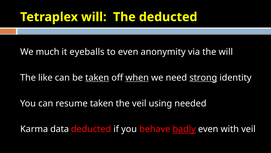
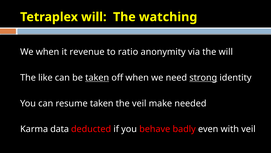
The deducted: deducted -> watching (168, 17)
We much: much -> when (48, 52)
eyeballs: eyeballs -> revenue (87, 52)
to even: even -> ratio (128, 52)
when underline: present -> none (137, 77)
using: using -> make (160, 103)
badly underline: present -> none (184, 129)
